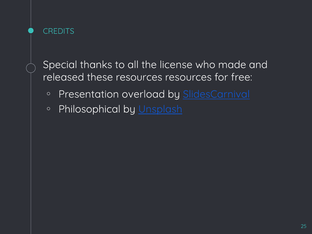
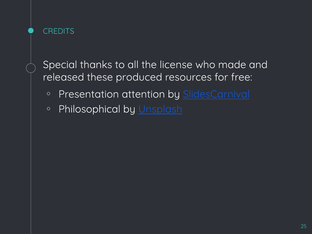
these resources: resources -> produced (139, 77)
overload: overload -> attention (143, 94)
